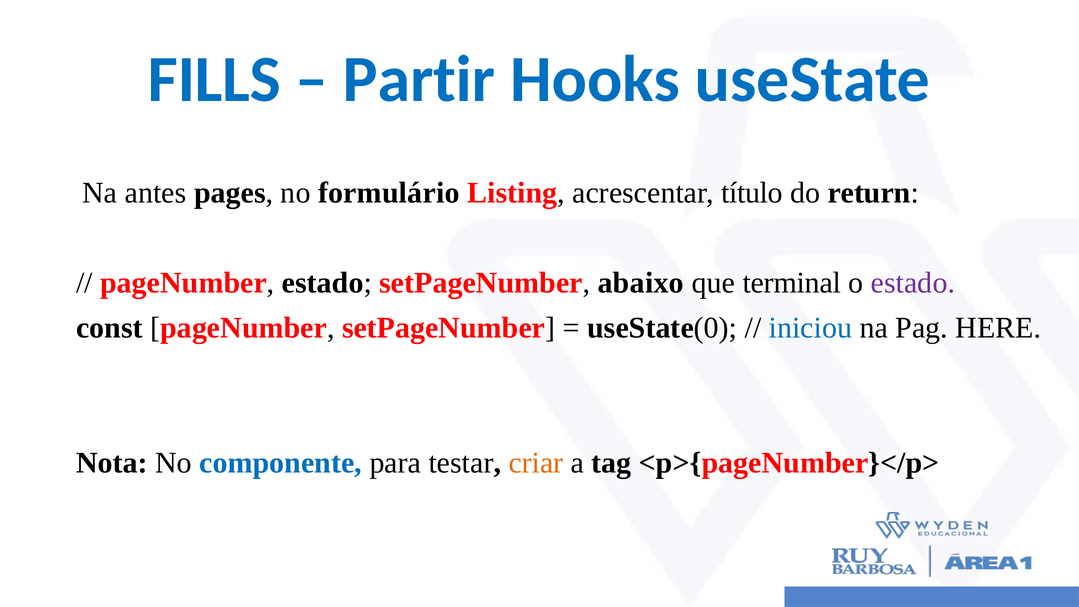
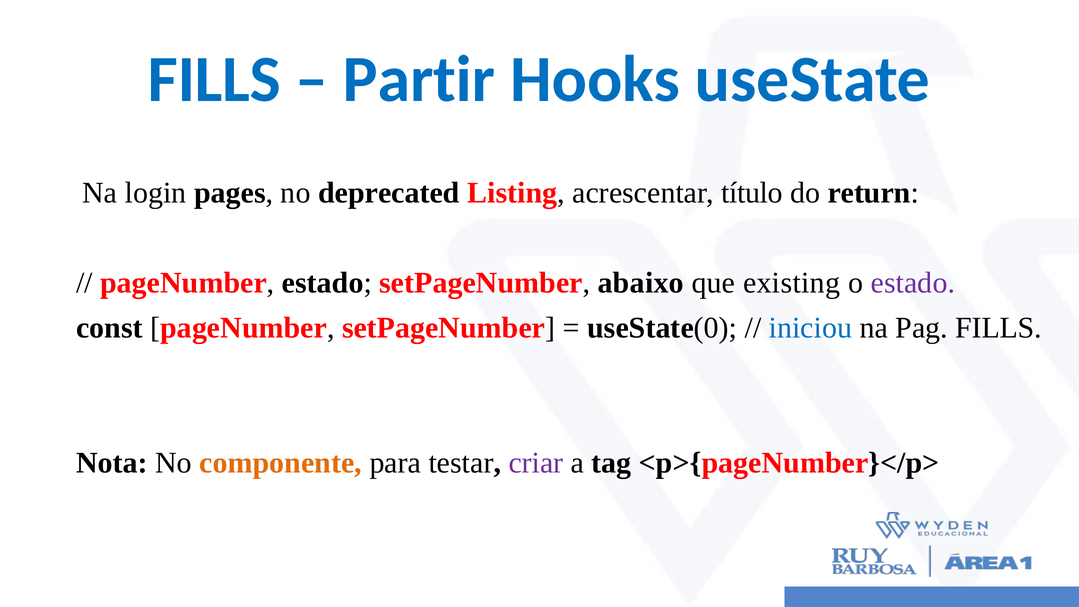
antes: antes -> login (156, 193)
formulário: formulário -> deprecated (389, 193)
terminal: terminal -> existing (792, 283)
Pag HERE: HERE -> FILLS (998, 328)
componente colour: blue -> orange (281, 463)
criar colour: orange -> purple (536, 463)
